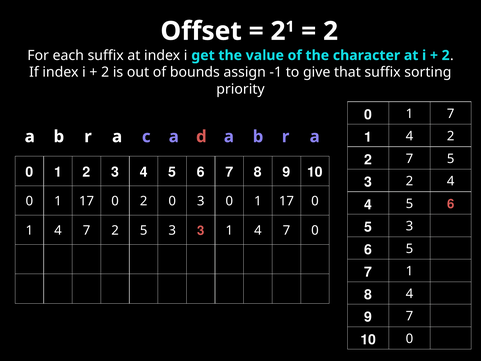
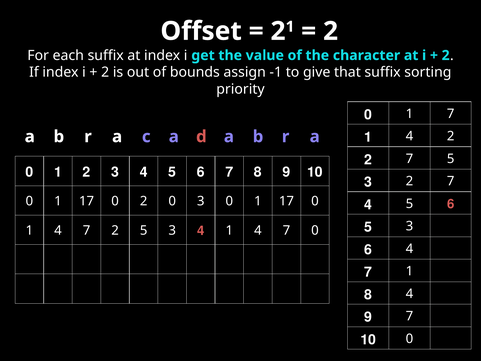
3 2 4: 4 -> 7 (451, 181)
5 3 3: 3 -> 4 (201, 231)
5: 5 -> 4 (409, 249)
